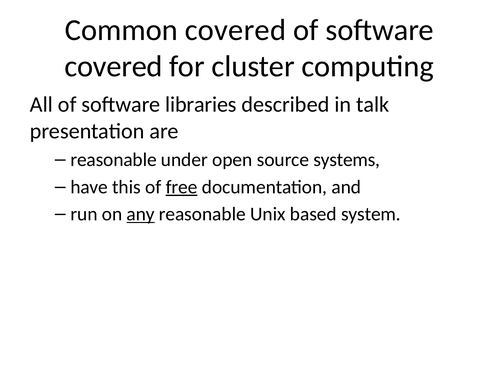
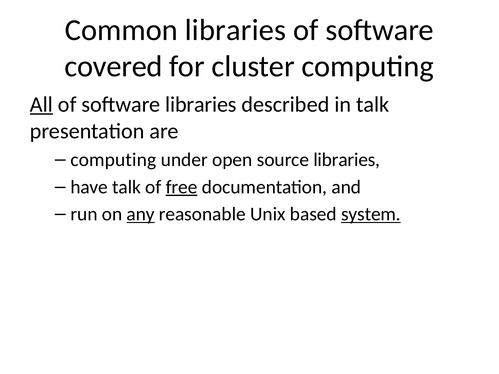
Common covered: covered -> libraries (235, 30)
All underline: none -> present (41, 105)
reasonable: reasonable -> computing (113, 160)
source systems: systems -> libraries (347, 160)
have this: this -> talk (127, 187)
system underline: none -> present (371, 214)
